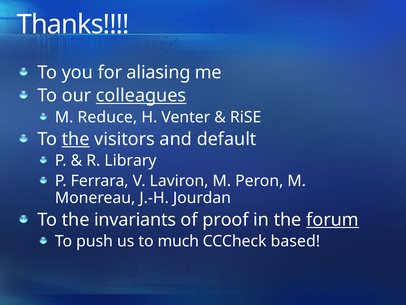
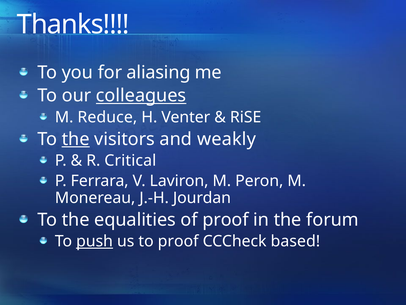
default: default -> weakly (227, 139)
Library: Library -> Critical (130, 160)
invariants: invariants -> equalities (135, 219)
forum underline: present -> none (333, 219)
push underline: none -> present (95, 241)
to much: much -> proof (178, 241)
